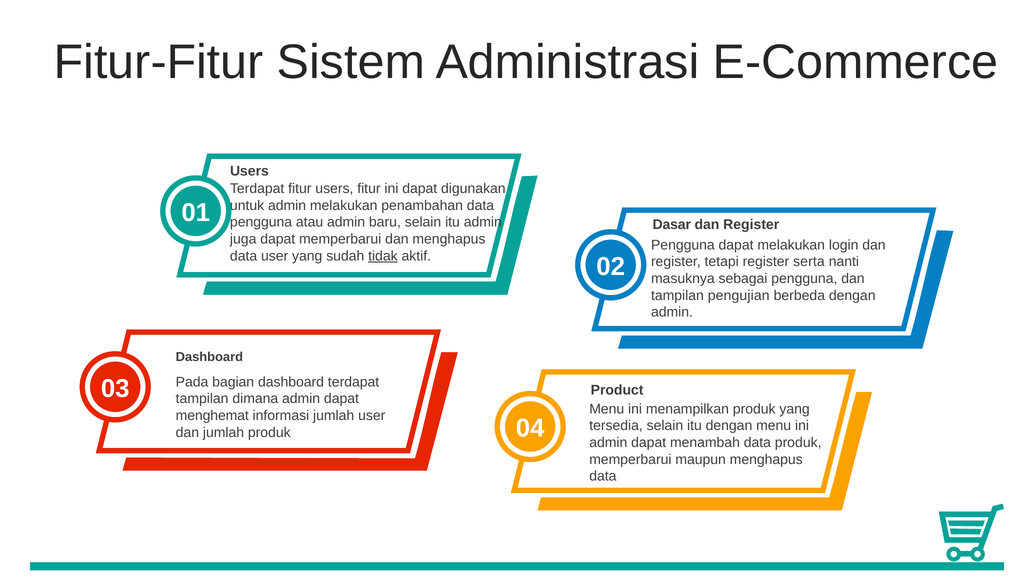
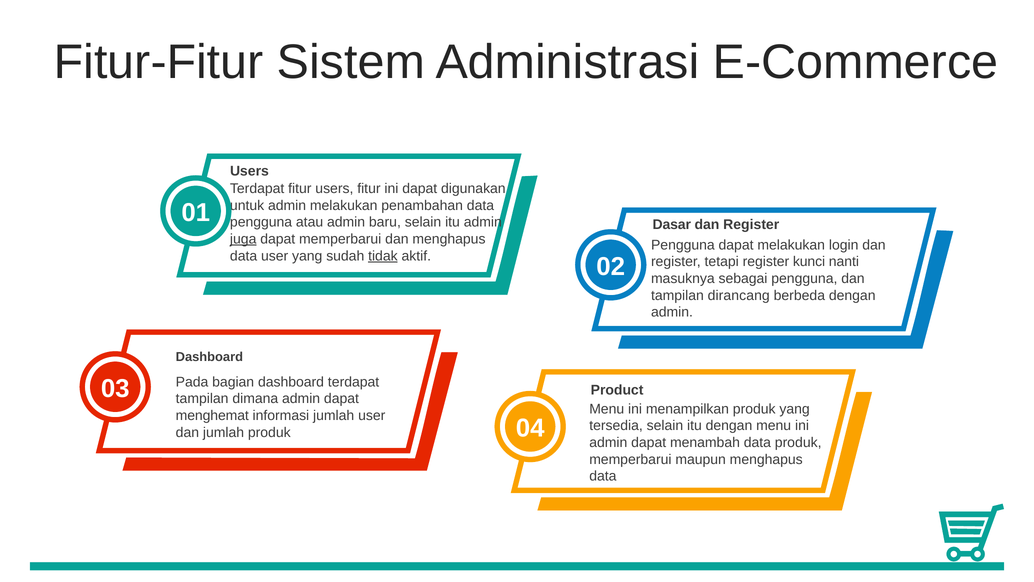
juga underline: none -> present (243, 239)
serta: serta -> kunci (809, 262)
pengujian: pengujian -> dirancang (739, 295)
